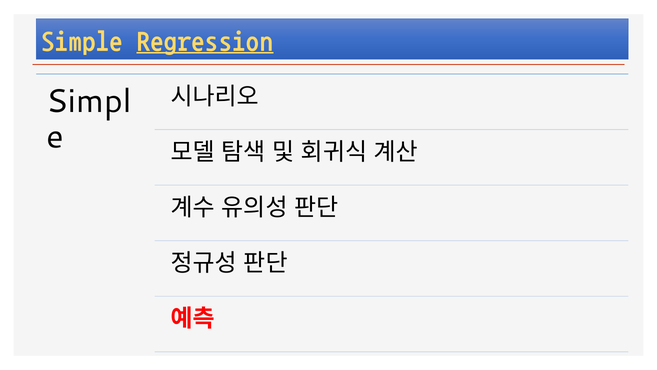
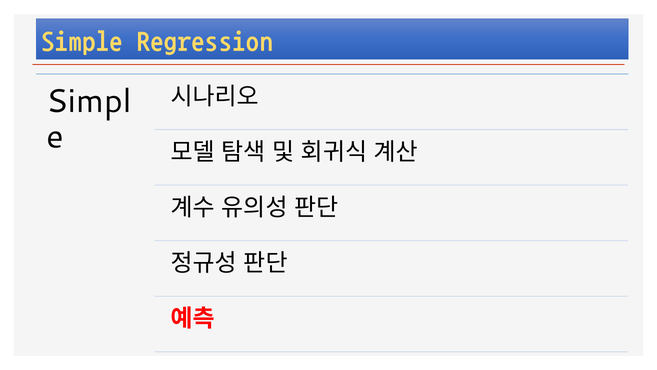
Regression underline: present -> none (205, 41)
